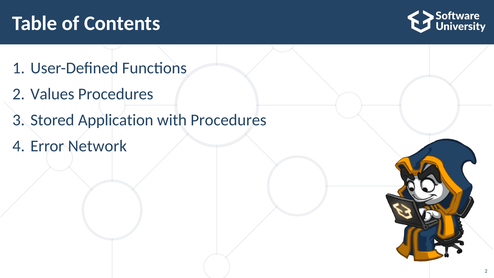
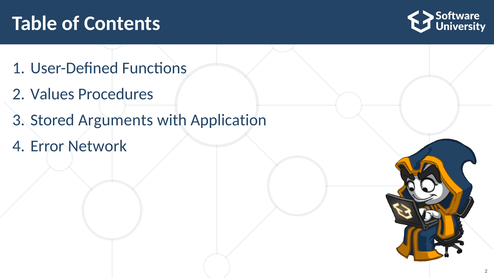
Application: Application -> Arguments (116, 120)
with Procedures: Procedures -> Application (229, 120)
